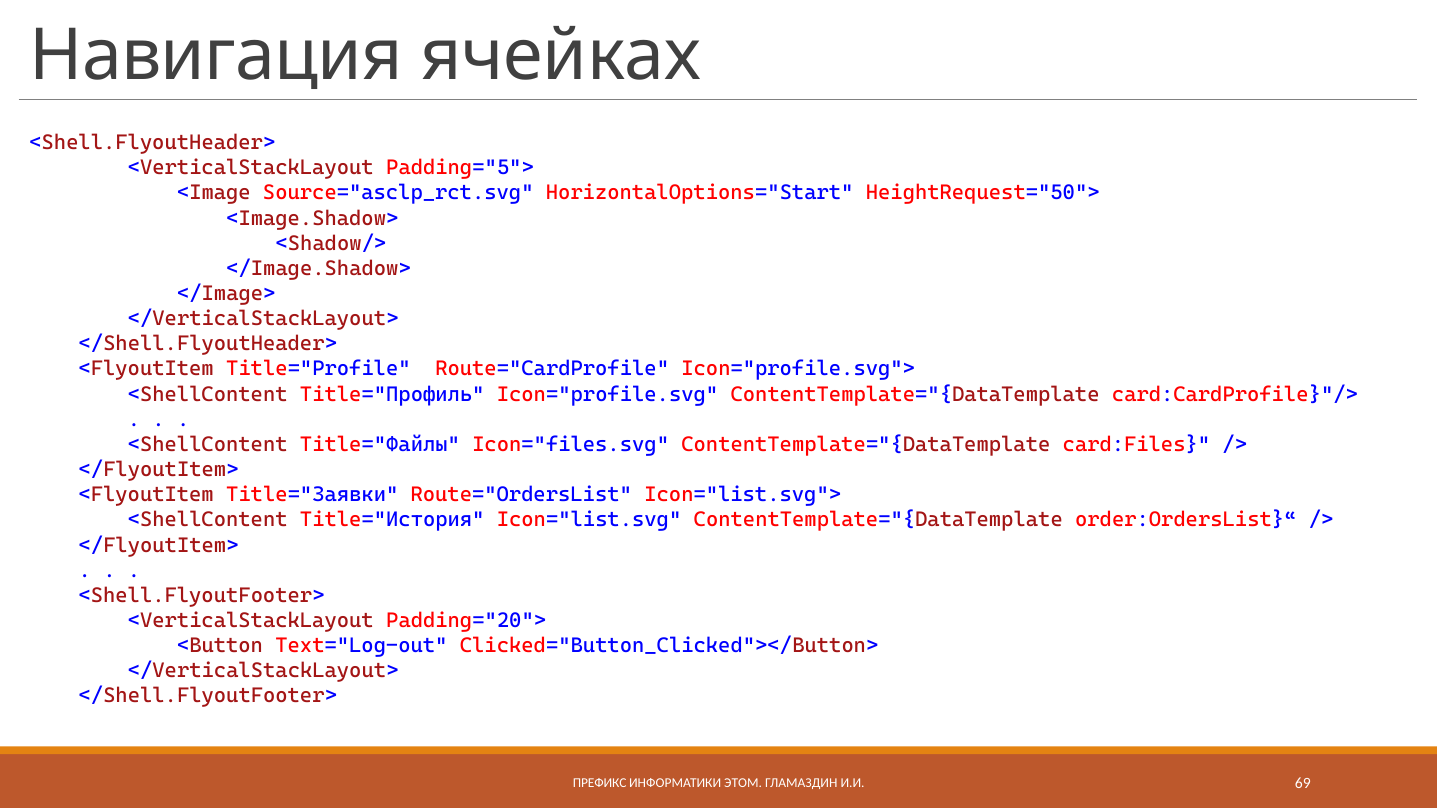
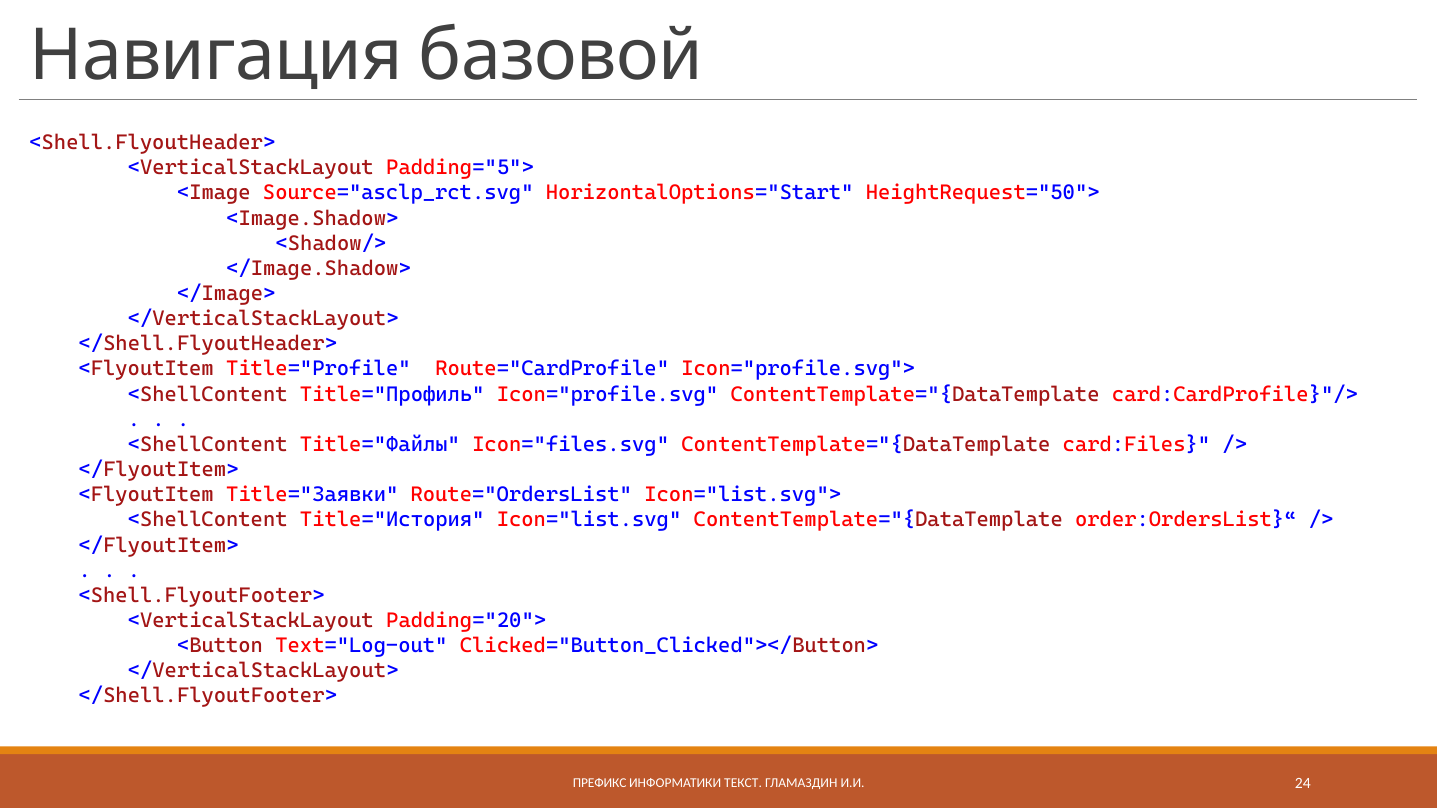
ячейках: ячейках -> базовой (561, 56)
ЭТОМ: ЭТОМ -> ТЕКСТ (743, 784)
69: 69 -> 24 (1303, 784)
